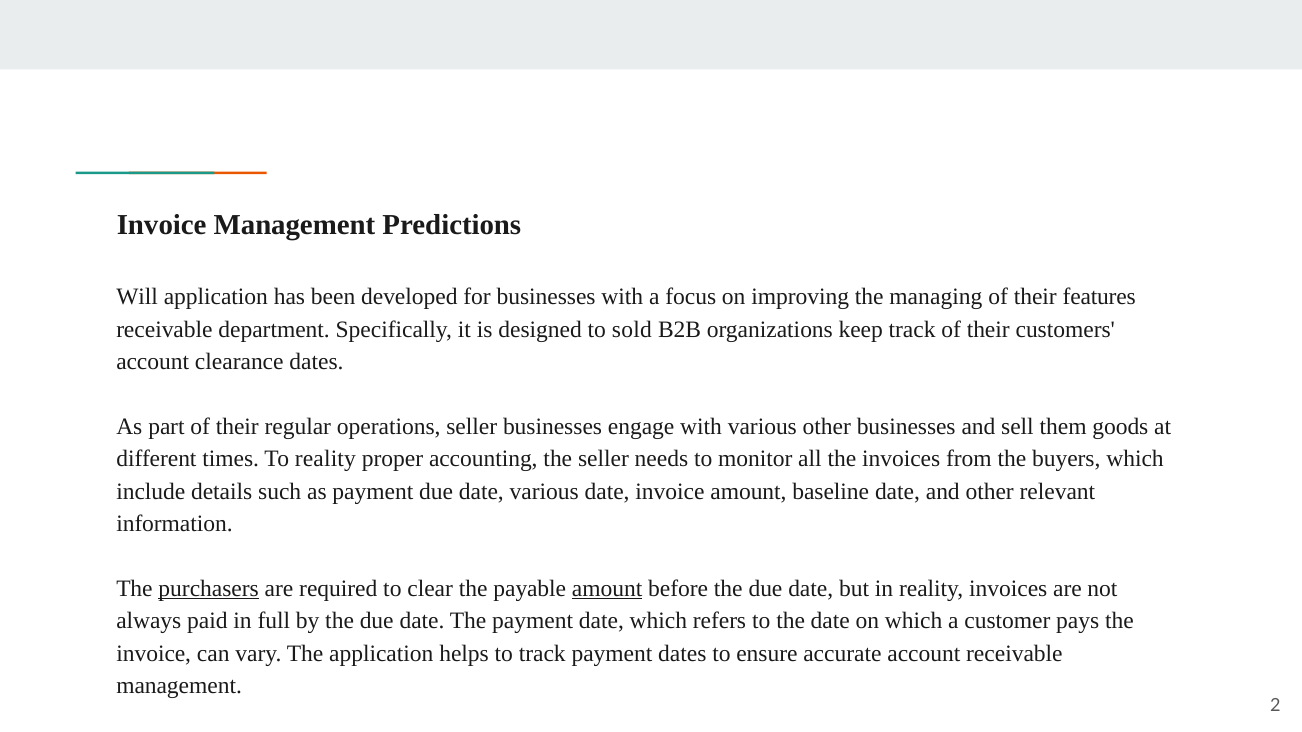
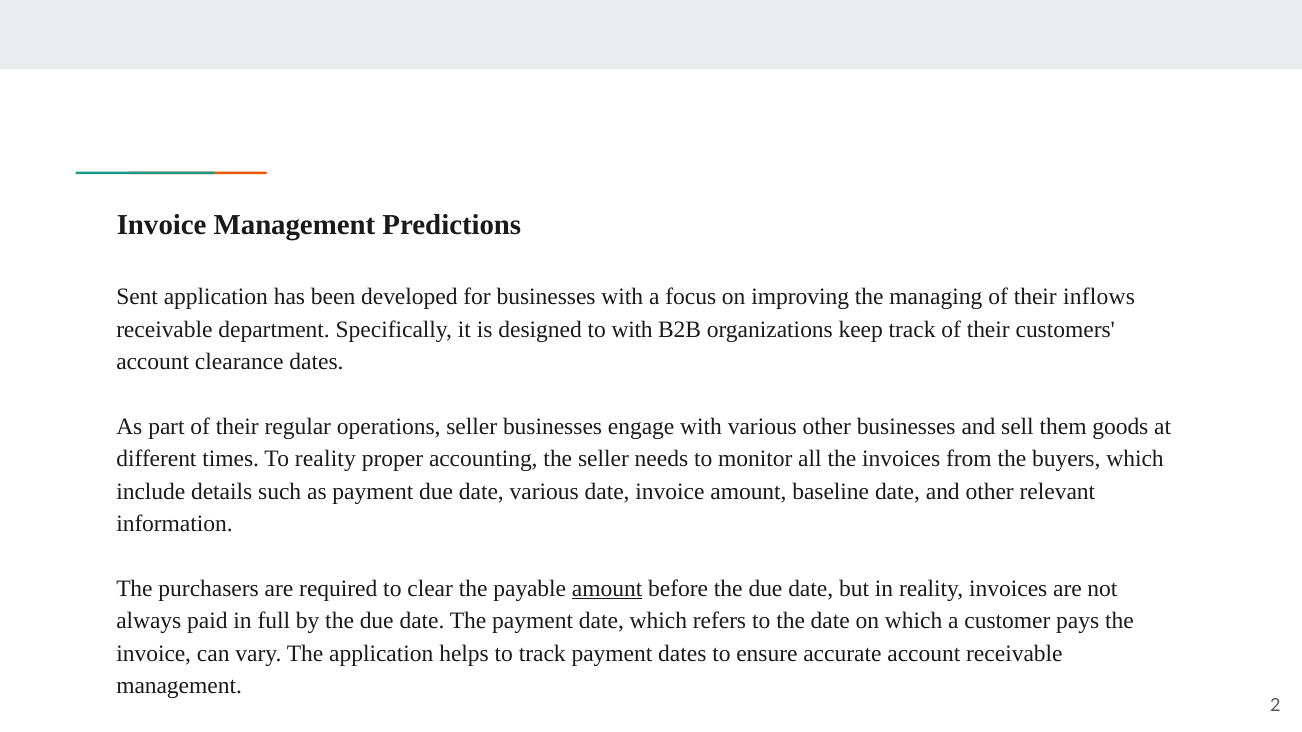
Will: Will -> Sent (137, 297)
features: features -> inflows (1099, 297)
to sold: sold -> with (632, 329)
purchasers underline: present -> none (209, 589)
